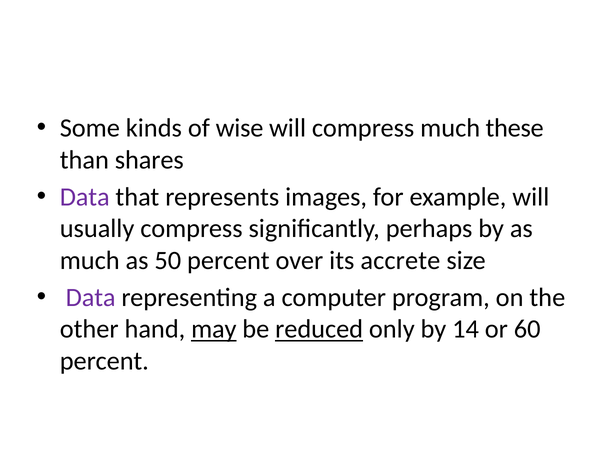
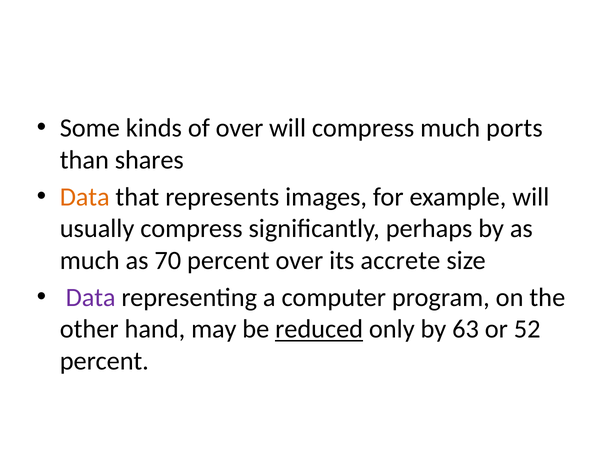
of wise: wise -> over (240, 128)
these: these -> ports (514, 128)
Data colour: purple -> orange (85, 197)
50: 50 -> 70 (168, 260)
may underline: present -> none (214, 329)
14: 14 -> 63 (466, 329)
60: 60 -> 52 (527, 329)
